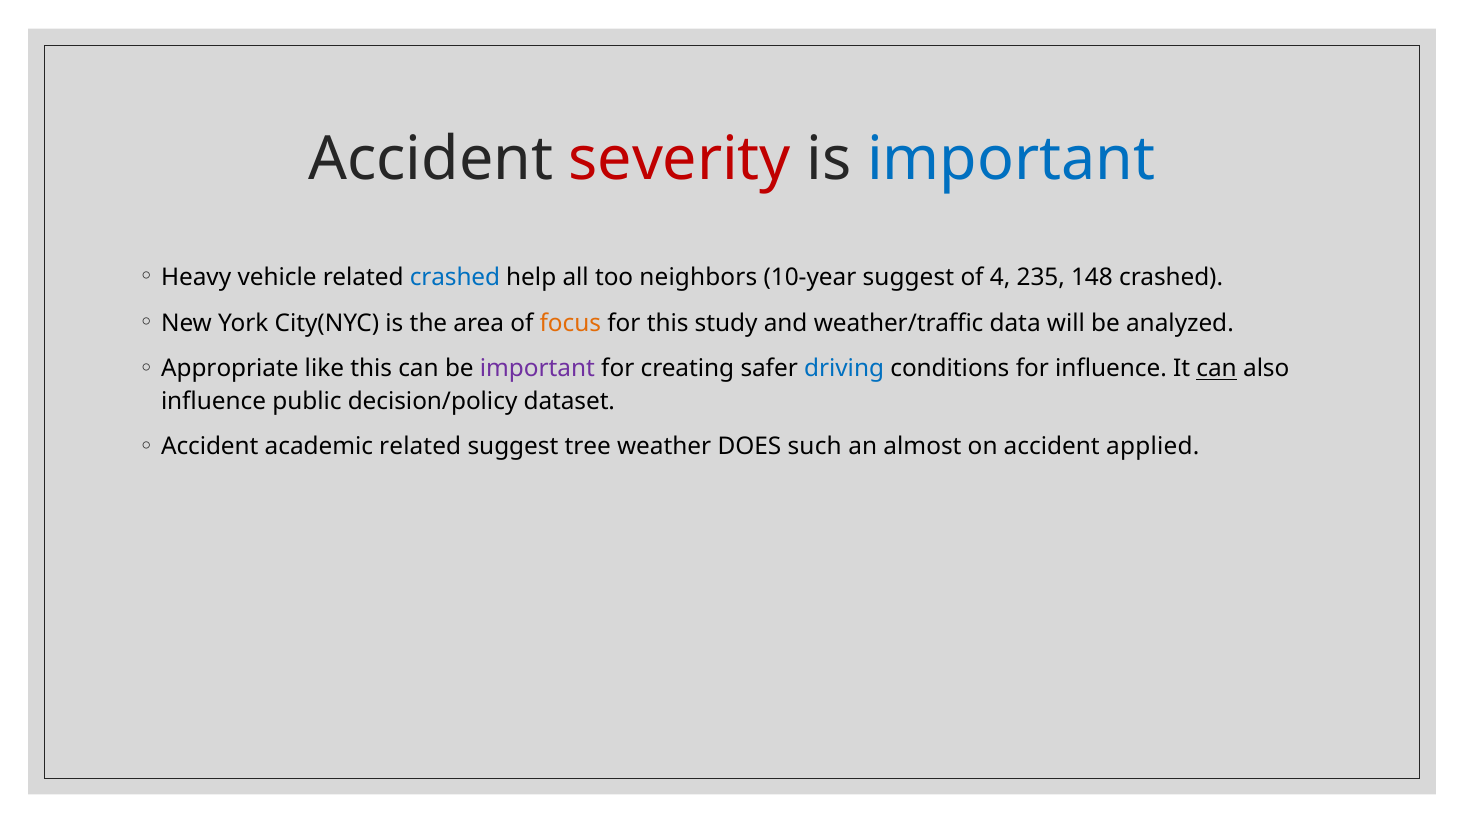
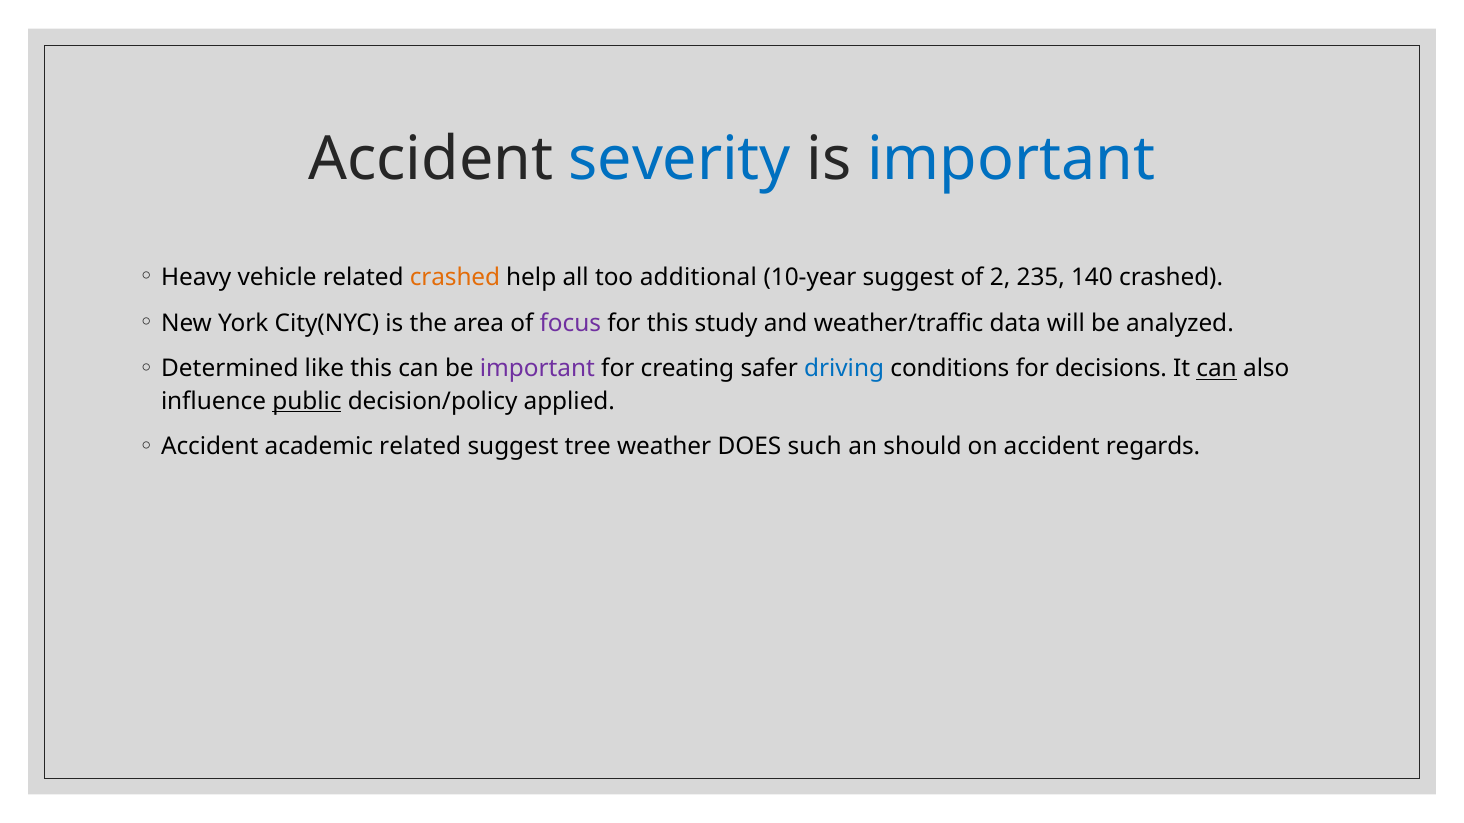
severity colour: red -> blue (680, 159)
crashed colour: blue -> orange (455, 277)
neighbors: neighbors -> additional (698, 277)
4: 4 -> 2 (1000, 277)
148: 148 -> 140 (1092, 277)
focus colour: orange -> purple (570, 323)
Appropriate: Appropriate -> Determined (230, 369)
for influence: influence -> decisions (1111, 369)
public underline: none -> present (307, 401)
dataset: dataset -> applied (569, 401)
almost: almost -> should (922, 447)
applied: applied -> regards (1153, 447)
